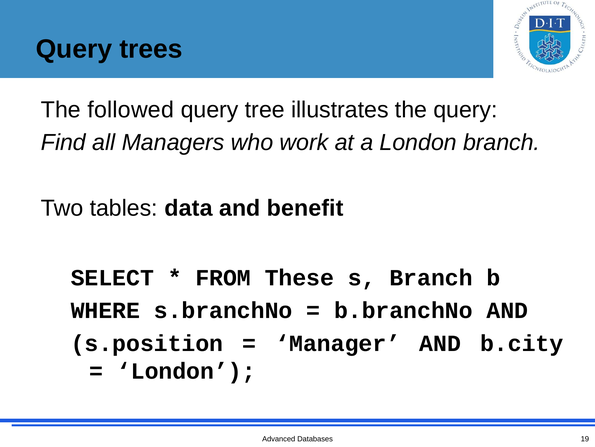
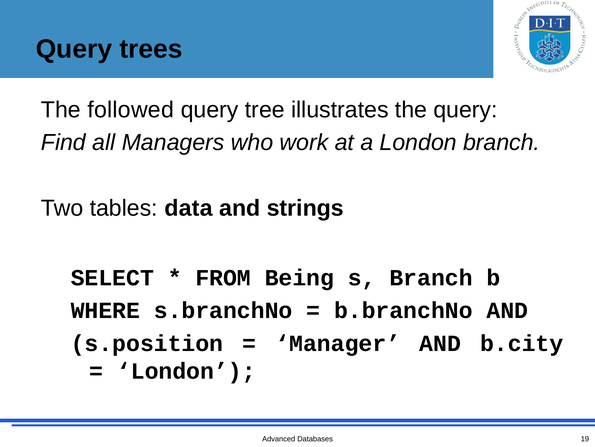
benefit: benefit -> strings (305, 208)
These: These -> Being (299, 277)
